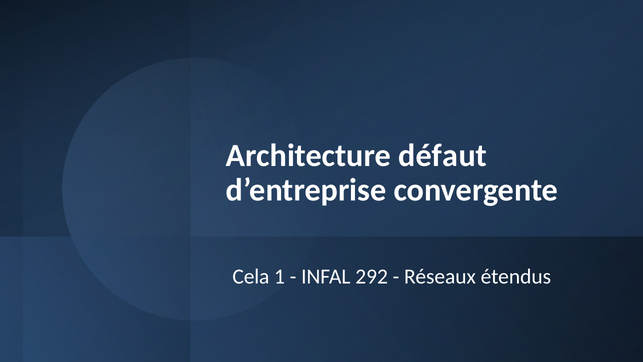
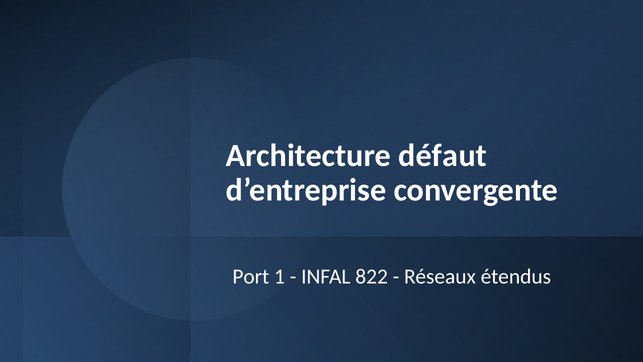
Cela: Cela -> Port (251, 276)
292: 292 -> 822 (372, 276)
